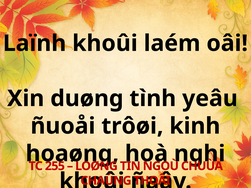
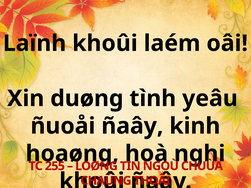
ñuoåi trôøi: trôøi -> ñaây (132, 126)
